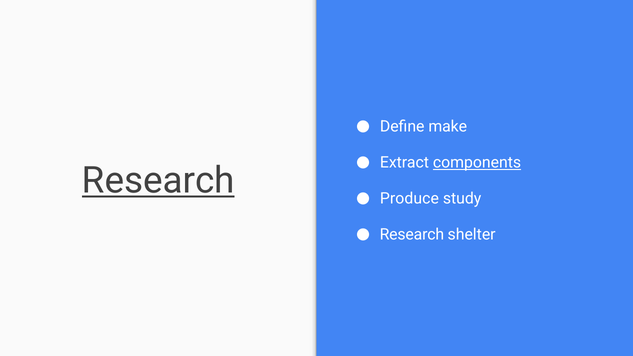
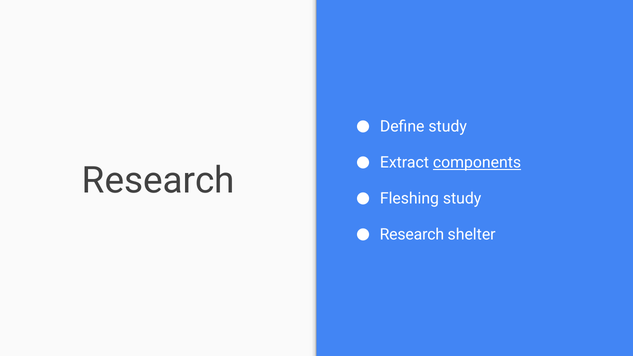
Define make: make -> study (448, 127)
Research underline: present -> none (158, 181)
Produce: Produce -> Fleshing (409, 198)
